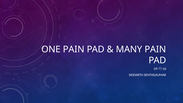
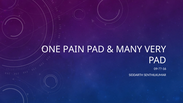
MANY PAIN: PAIN -> VERY (155, 49)
